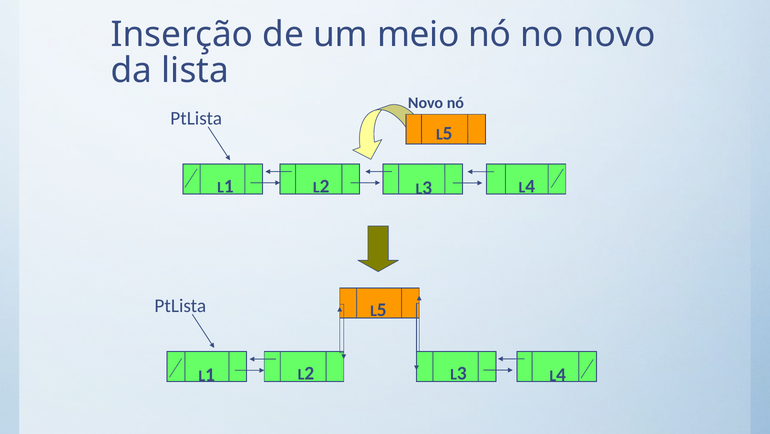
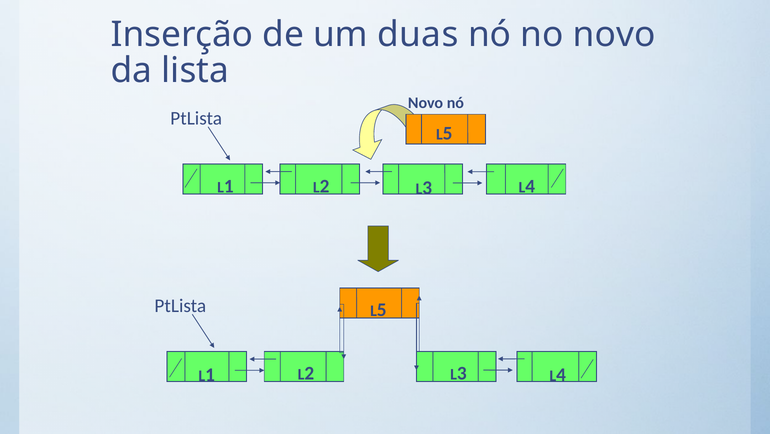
meio: meio -> duas (418, 34)
